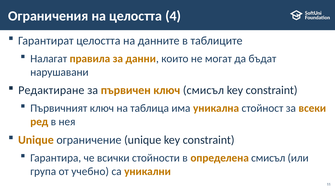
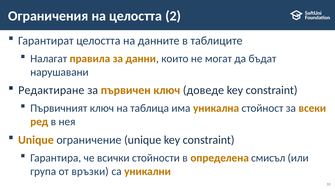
4: 4 -> 2 (173, 16)
ключ смисъл: смисъл -> доведе (203, 90)
учебно: учебно -> връзки (90, 171)
